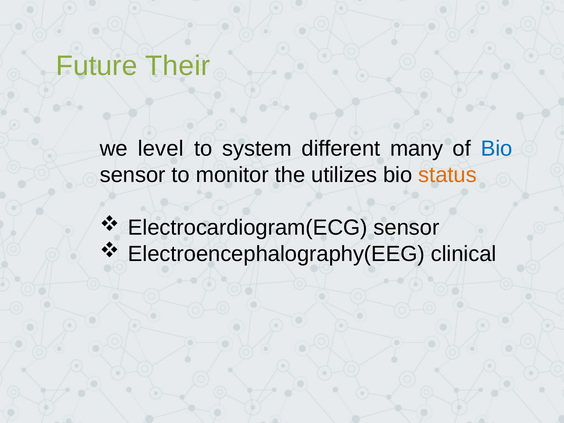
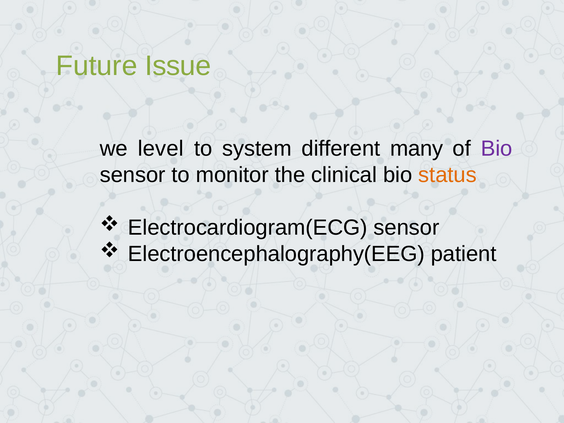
Their: Their -> Issue (178, 66)
Bio colour: blue -> purple (497, 148)
utilizes: utilizes -> clinical (344, 175)
clinical: clinical -> patient (464, 254)
